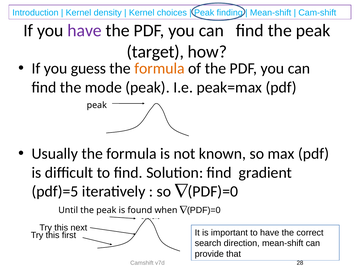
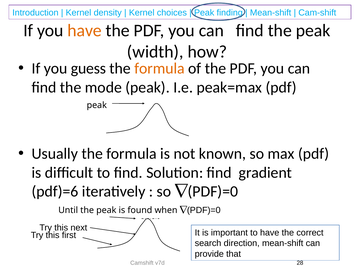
have colour: purple -> orange (85, 30)
target: target -> width (155, 52)
pdf)=5: pdf)=5 -> pdf)=6 (55, 191)
